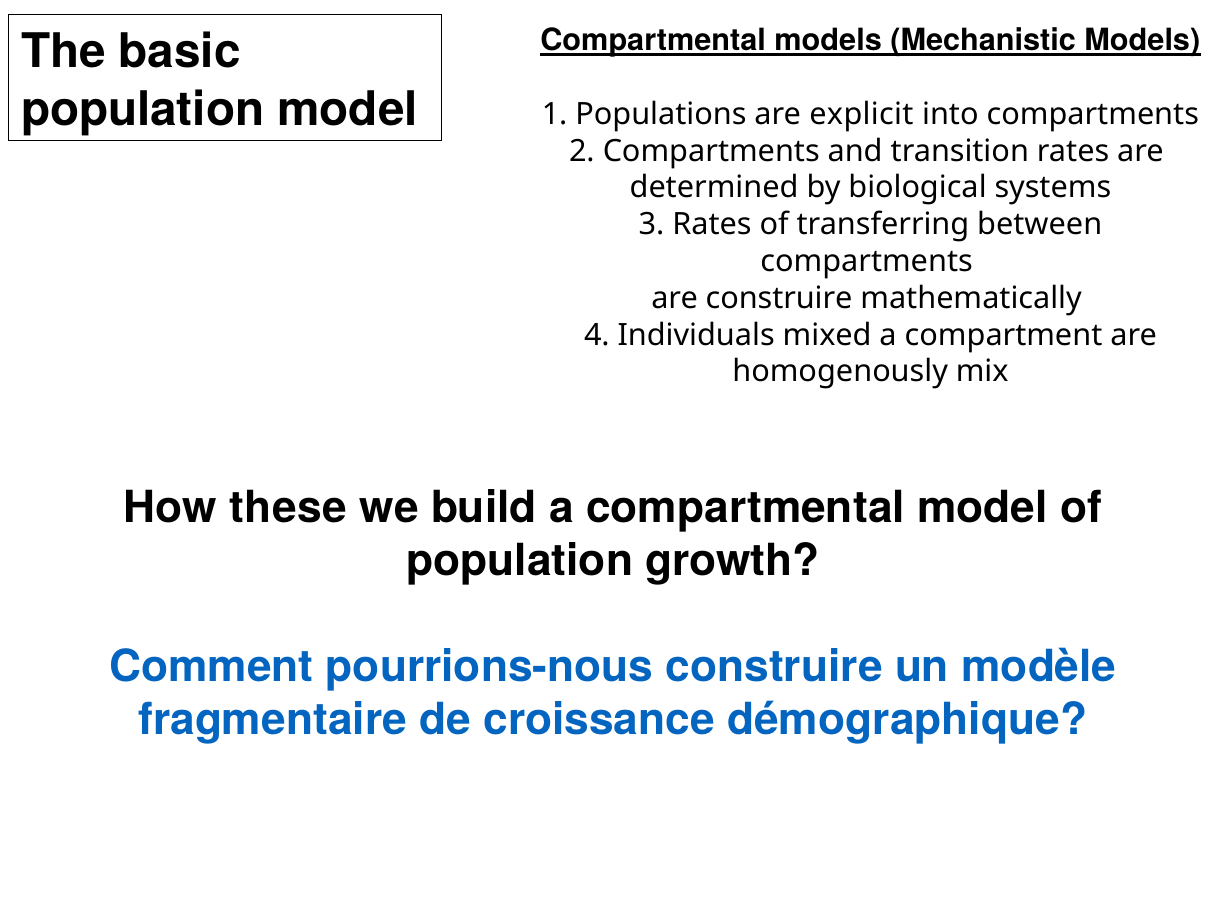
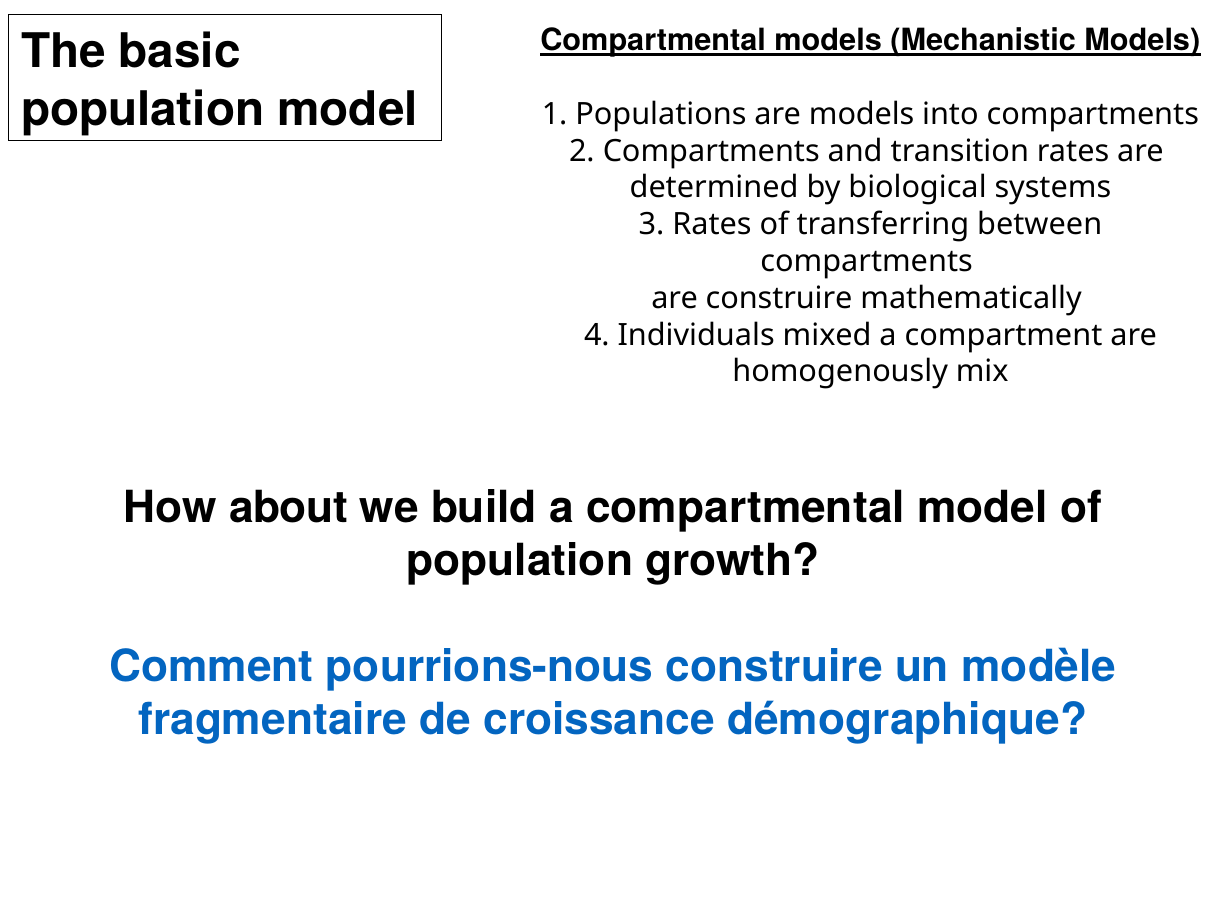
are explicit: explicit -> models (862, 114)
these: these -> about (289, 508)
